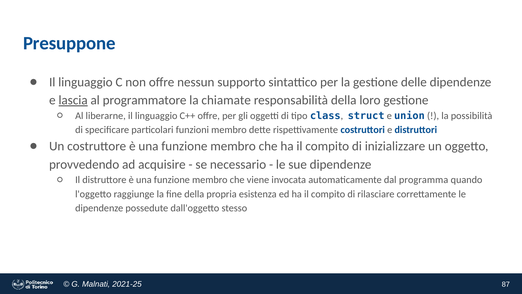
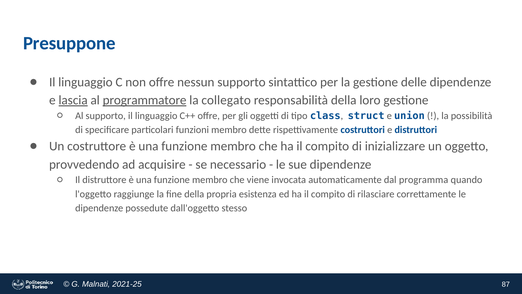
programmatore underline: none -> present (145, 100)
chiamate: chiamate -> collegato (226, 100)
Al liberarne: liberarne -> supporto (106, 116)
